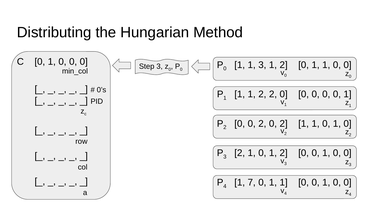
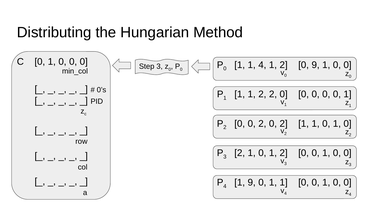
1 3: 3 -> 4 (262, 65)
2 0 1: 1 -> 9 (316, 65)
1 7: 7 -> 9 (252, 182)
